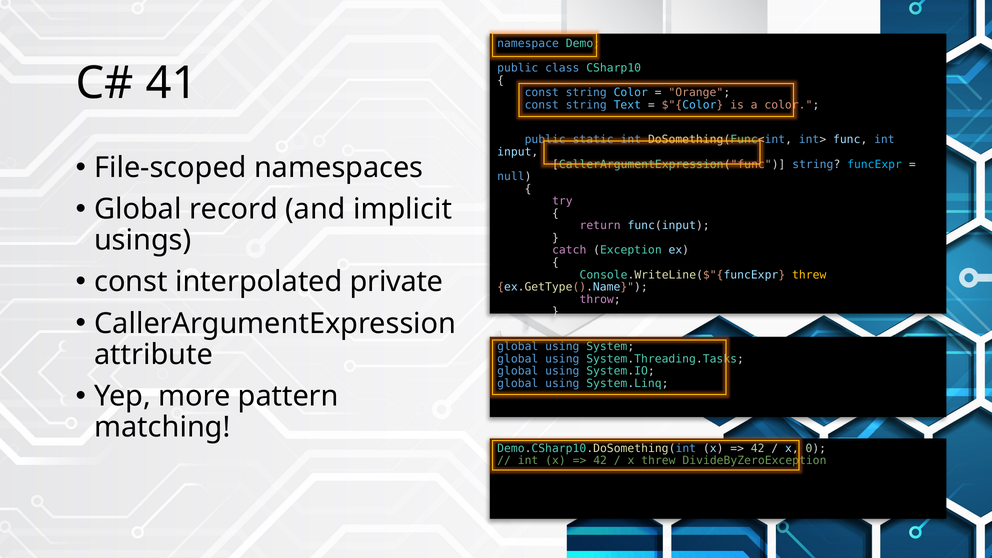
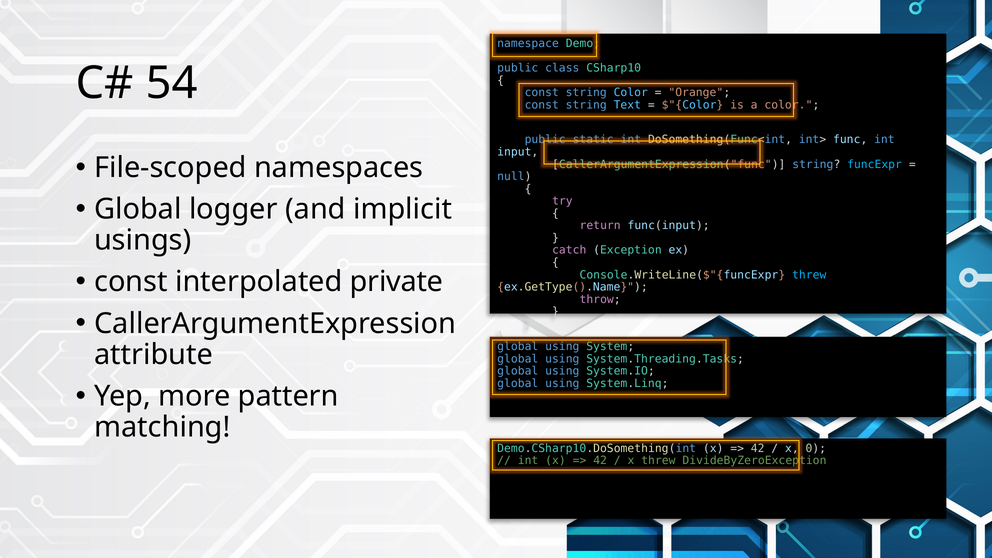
41: 41 -> 54 (172, 83)
record: record -> logger (233, 209)
threw colour: yellow -> light blue (809, 275)
